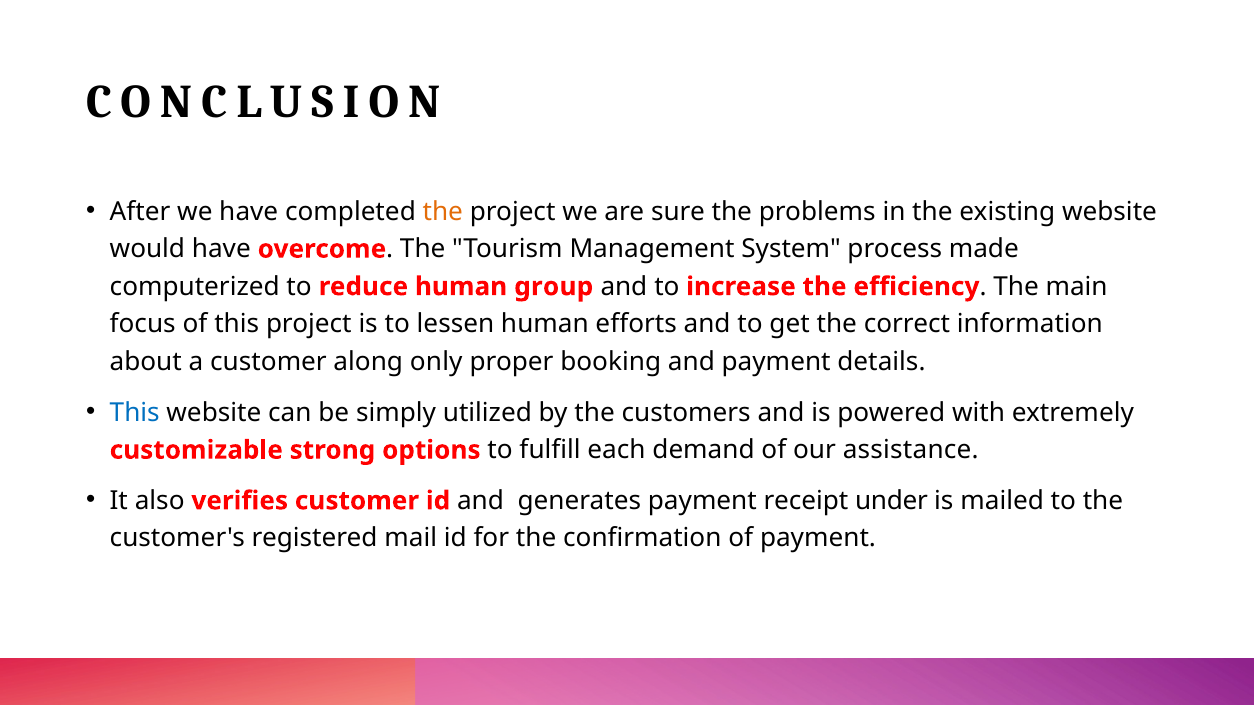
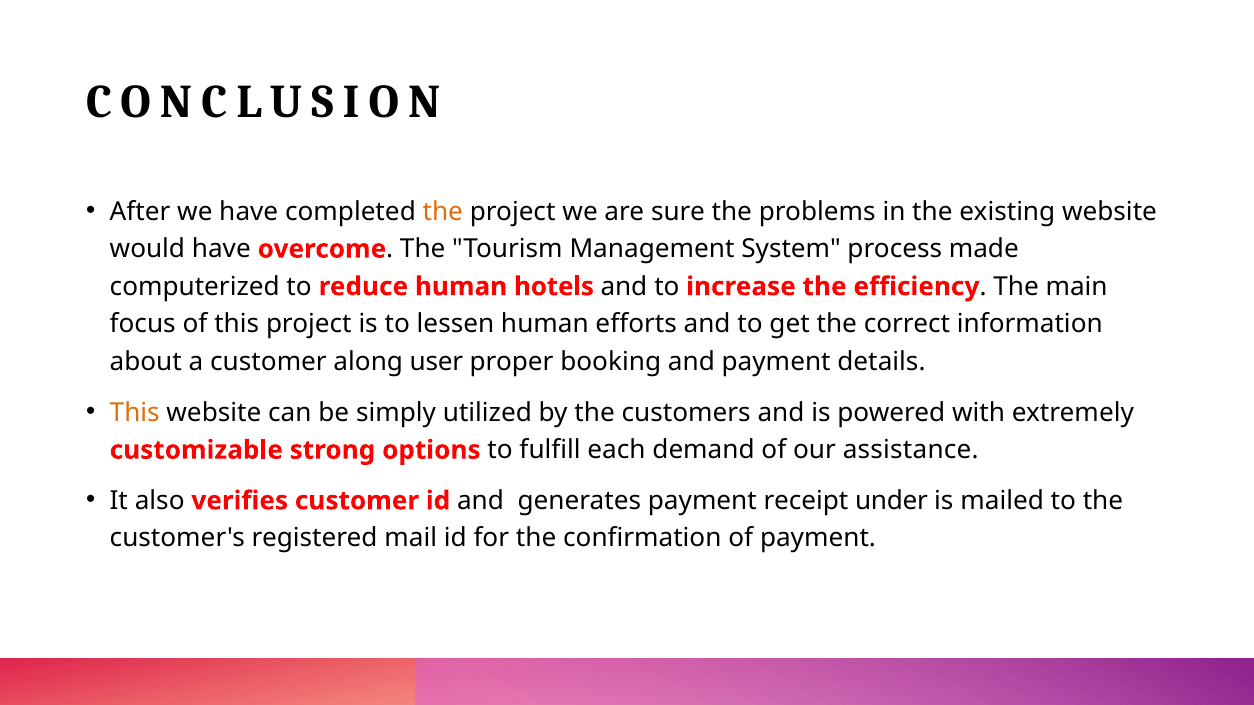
group: group -> hotels (554, 287)
only: only -> user (436, 362)
This colour: blue -> orange (135, 413)
